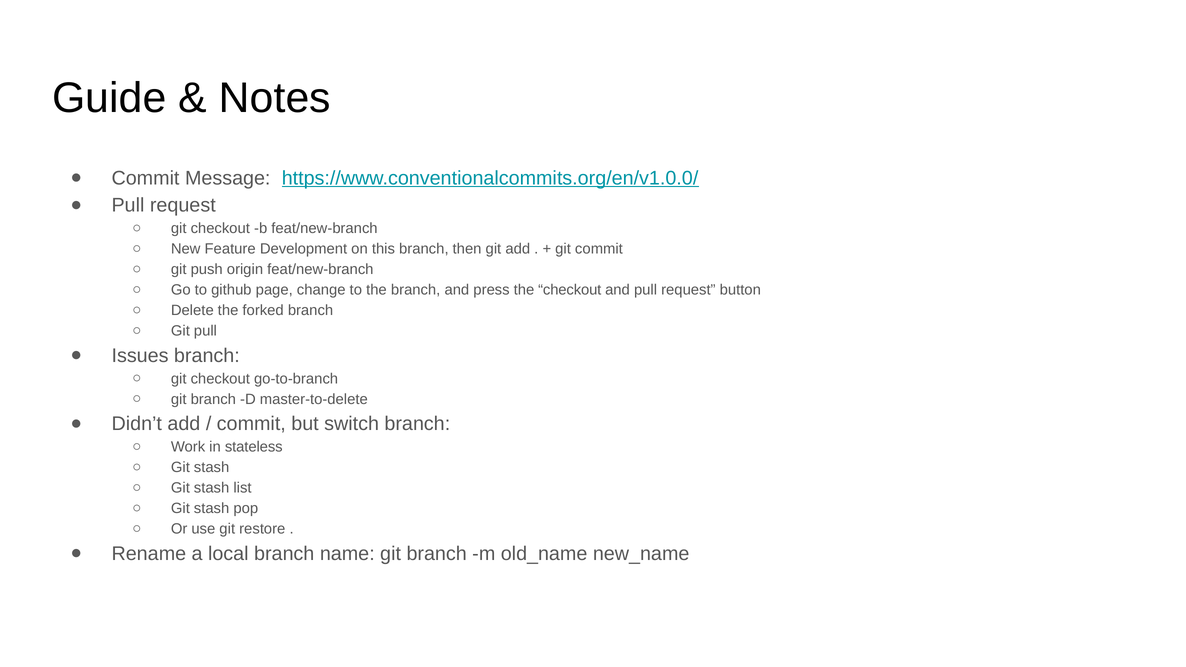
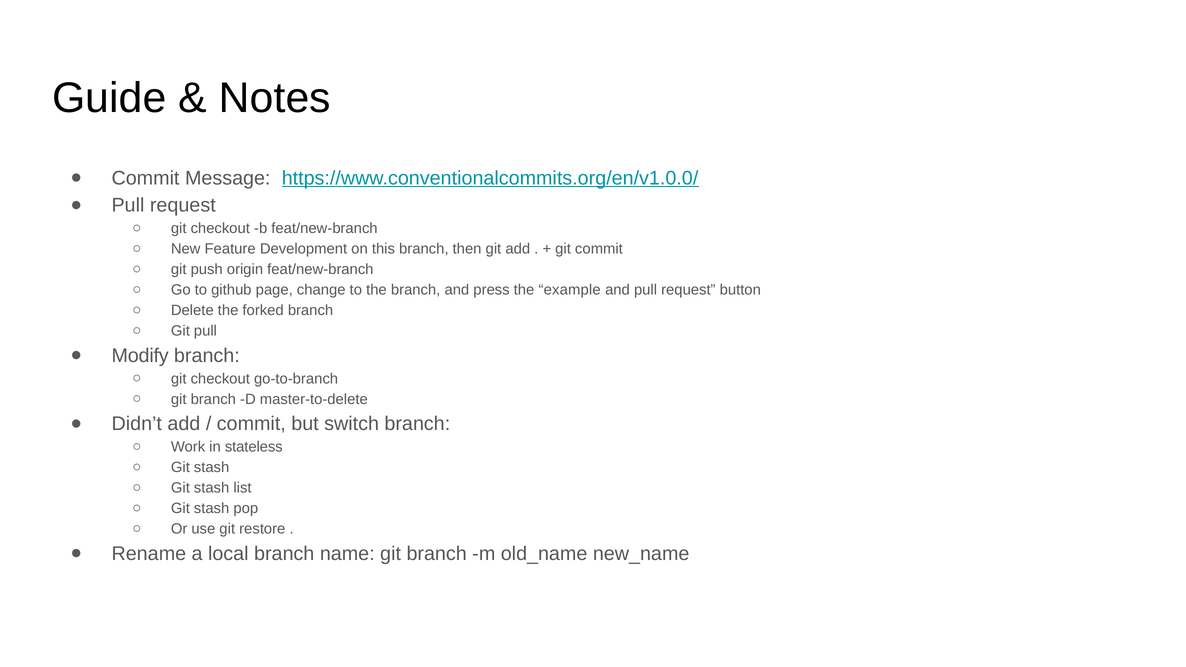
the checkout: checkout -> example (570, 290)
Issues: Issues -> Modify (140, 356)
